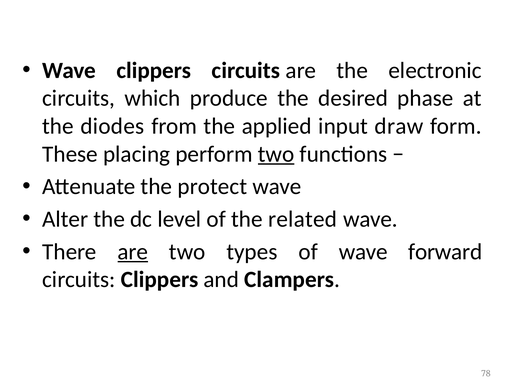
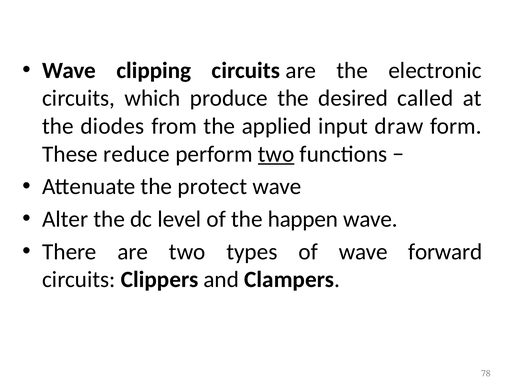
Wave clippers: clippers -> clipping (154, 70)
phase: phase -> called (425, 98)
placing: placing -> reduce (137, 154)
related: related -> happen (303, 219)
are underline: present -> none (133, 251)
